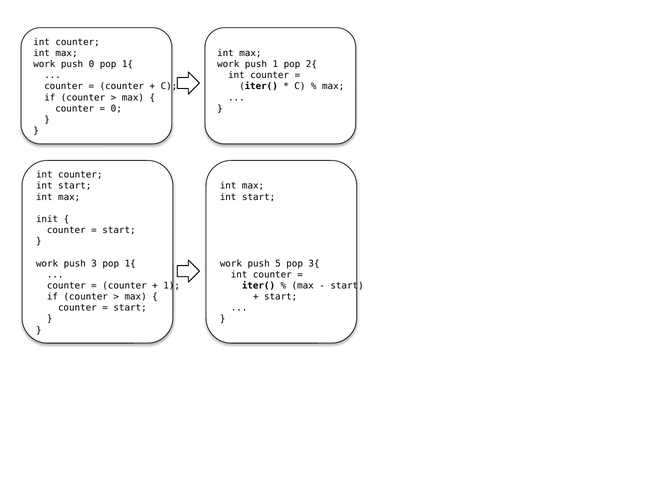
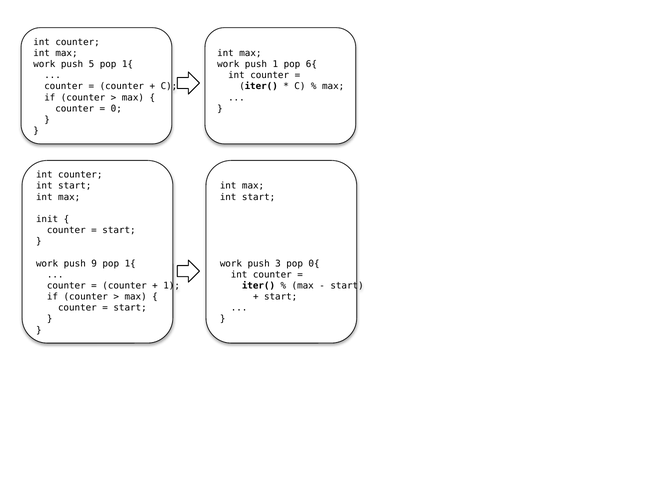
push 0: 0 -> 5 (91, 64)
2{: 2{ -> 6{ (311, 64)
3: 3 -> 9 (94, 264)
5: 5 -> 3 (278, 264)
3{: 3{ -> 0{ (314, 264)
